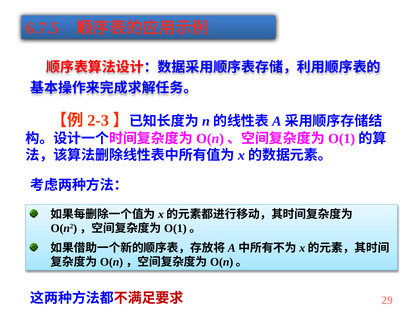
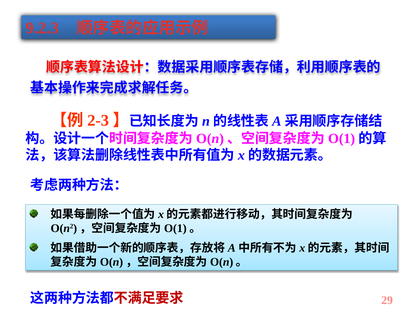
6.7.5: 6.7.5 -> 9.2.3 (42, 28)
